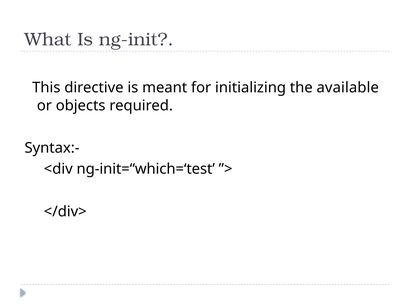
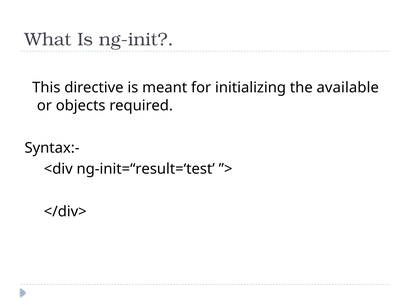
ng-init=“which=‘test: ng-init=“which=‘test -> ng-init=“result=‘test (146, 169)
